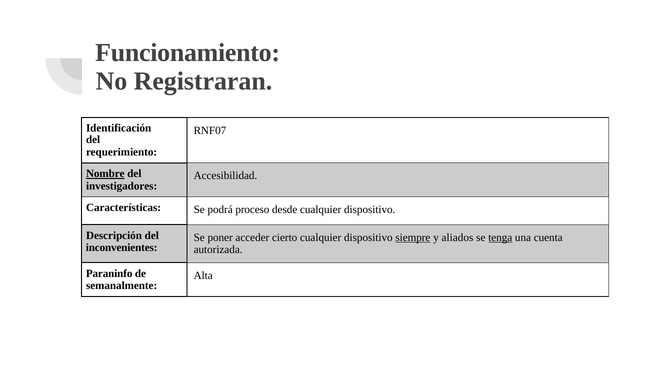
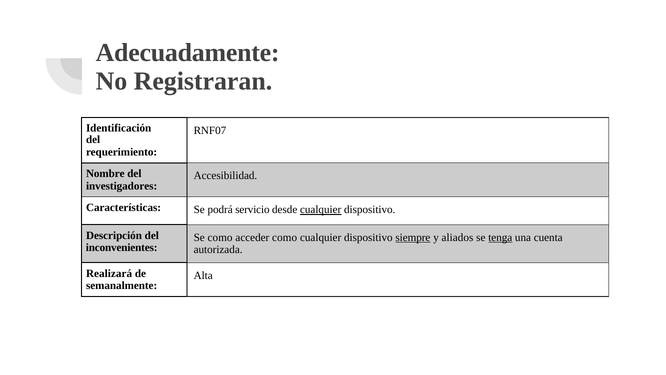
Funcionamiento: Funcionamiento -> Adecuadamente (188, 52)
Nombre underline: present -> none (105, 174)
proceso: proceso -> servicio (252, 209)
cualquier underline: none -> present (321, 209)
Se poner: poner -> como (220, 237)
acceder cierto: cierto -> como (285, 237)
Paraninfo: Paraninfo -> Realizará (109, 273)
